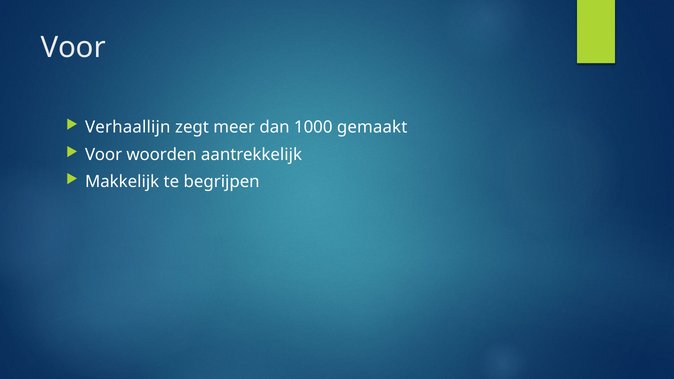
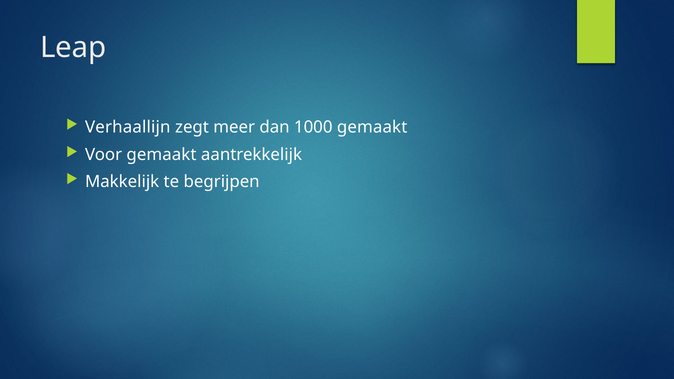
Voor: Voor -> Leap (73, 47)
Voor woorden: woorden -> gemaakt (162, 155)
